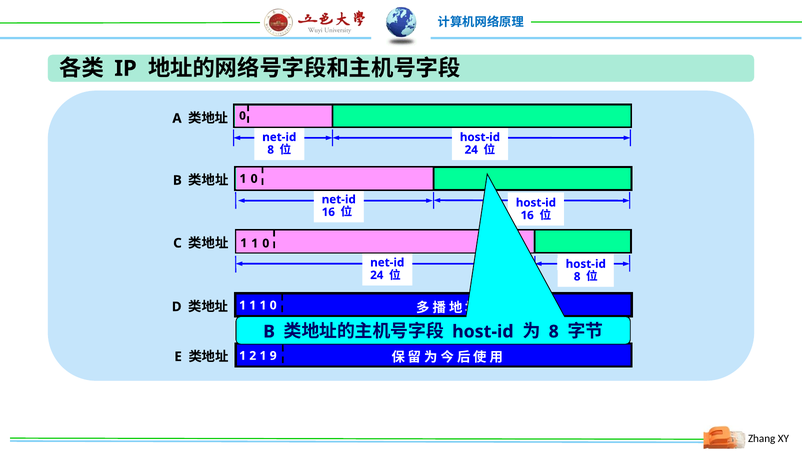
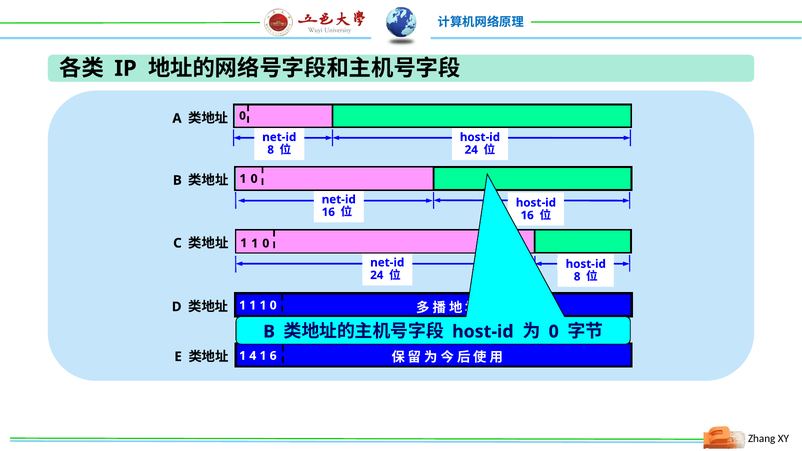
8: 8 -> 0 (554, 332)
2: 2 -> 4 (253, 356)
9: 9 -> 6 (273, 356)
